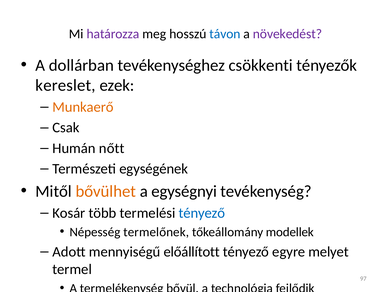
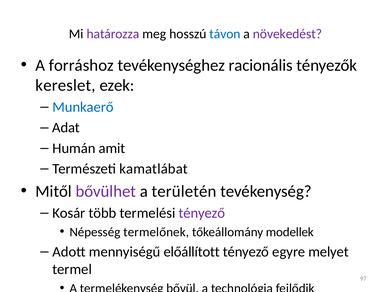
dollárban: dollárban -> forráshoz (81, 65)
csökkenti: csökkenti -> racionális (261, 65)
Munkaerő colour: orange -> blue (83, 107)
Csak: Csak -> Adat (66, 128)
nőtt: nőtt -> amit (112, 148)
egységének: egységének -> kamatlábat (154, 169)
bővülhet colour: orange -> purple (106, 192)
egységnyi: egységnyi -> területén (184, 192)
tényező colour: blue -> purple (202, 213)
